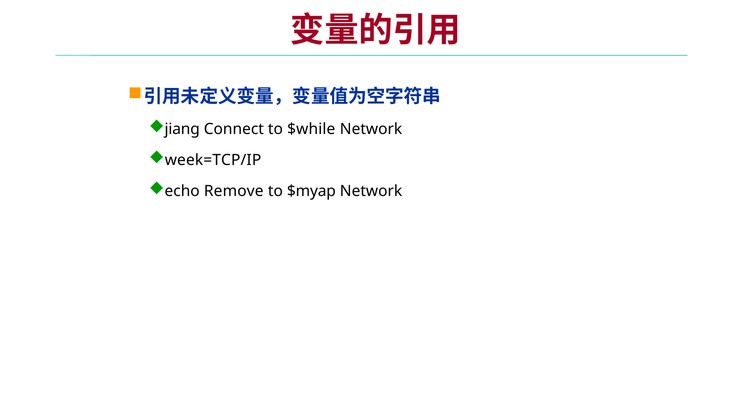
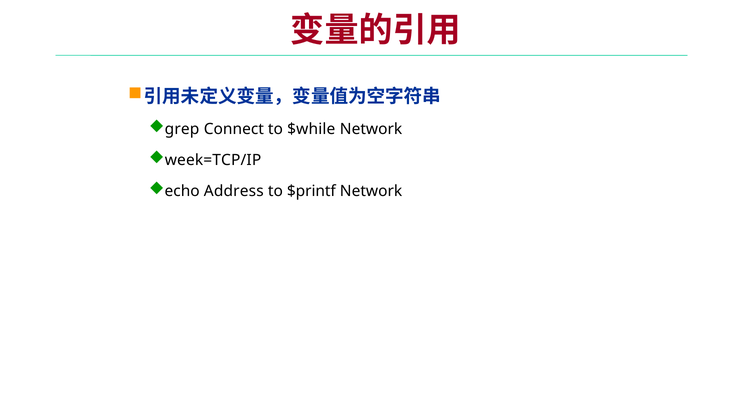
jiang: jiang -> grep (182, 129)
Remove: Remove -> Address (234, 191)
$myap: $myap -> $printf (311, 191)
